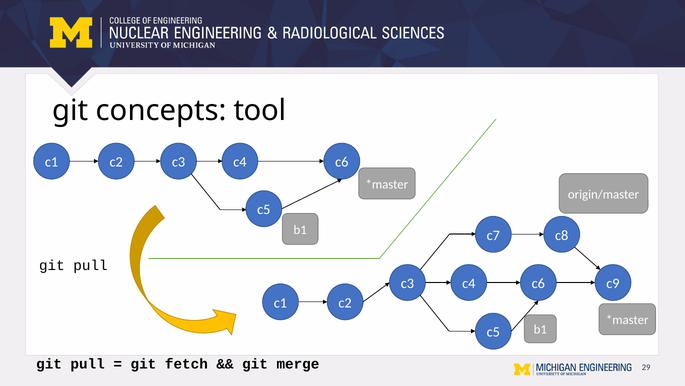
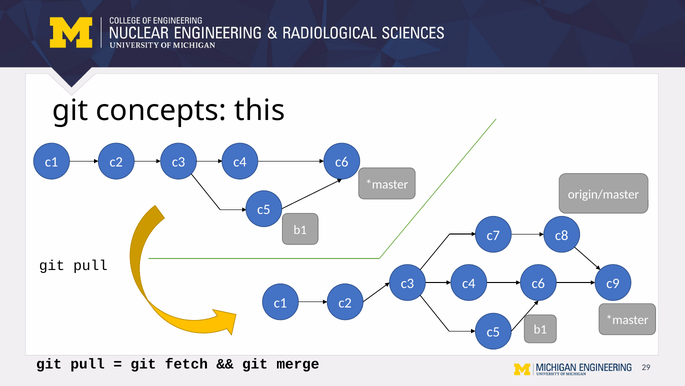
tool: tool -> this (260, 111)
